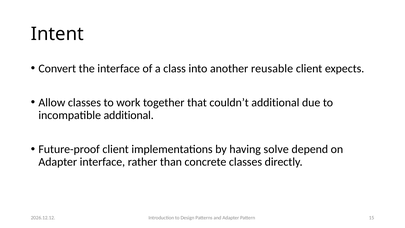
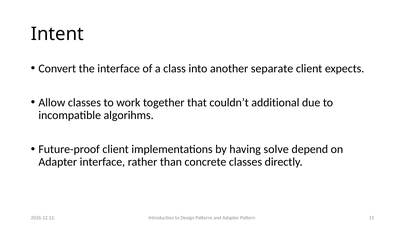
reusable: reusable -> separate (272, 68)
incompatible additional: additional -> algorihms (129, 115)
